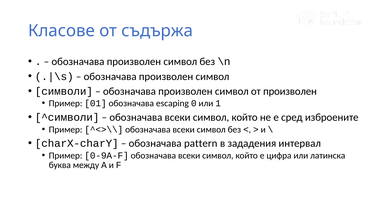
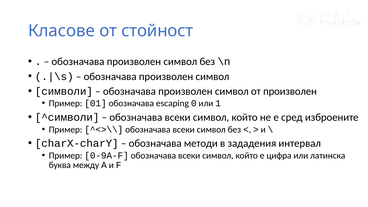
съдържа: съдържа -> стойност (157, 31)
pattern: pattern -> методи (201, 143)
